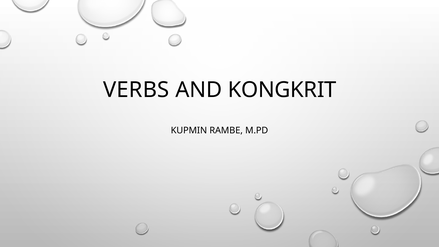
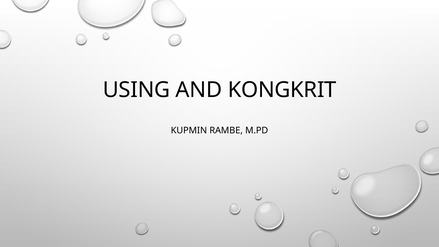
VERBS: VERBS -> USING (136, 90)
